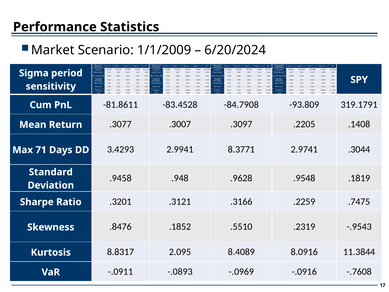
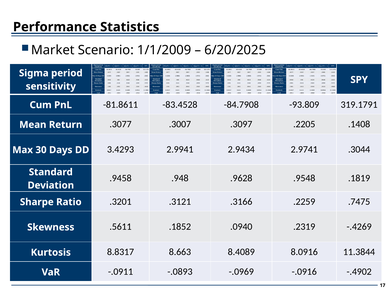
6/20/2024: 6/20/2024 -> 6/20/2025 (235, 50)
71: 71 -> 30 (41, 150)
8.3771: 8.3771 -> 2.9434 (241, 149)
.8476: .8476 -> .5611 (121, 227)
.5510: .5510 -> .0940 (241, 227)
-.9543: -.9543 -> -.4269 (359, 227)
2.095: 2.095 -> 8.663 (180, 252)
-.7608: -.7608 -> -.4902 (359, 272)
